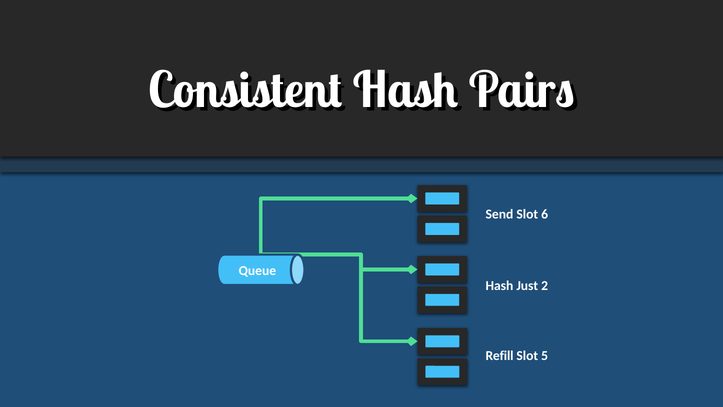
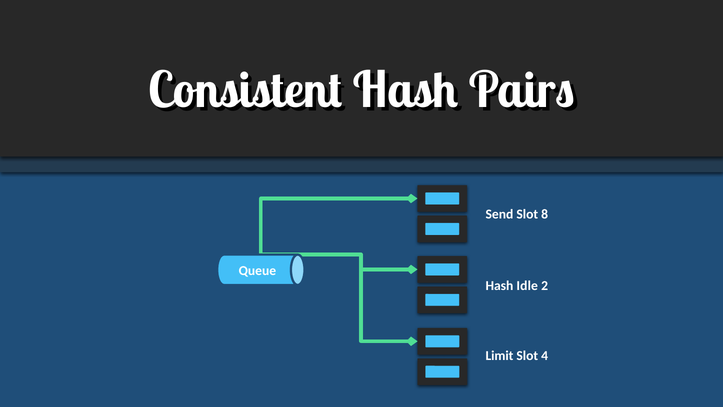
6: 6 -> 8 (545, 214)
Just: Just -> Idle (527, 286)
Refill: Refill -> Limit (499, 355)
5: 5 -> 4 (545, 355)
